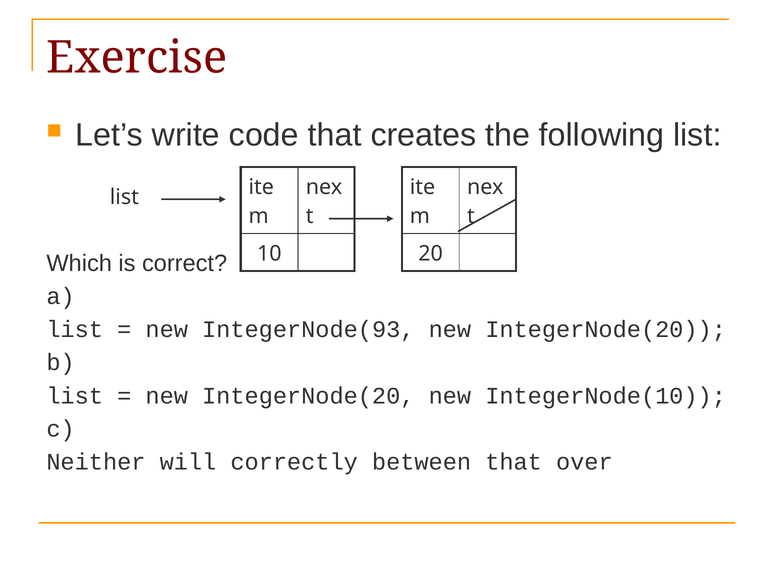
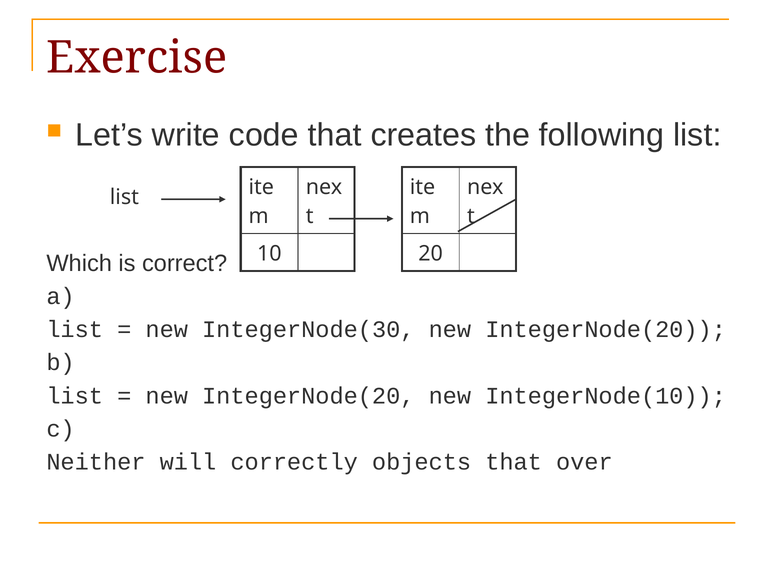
IntegerNode(93: IntegerNode(93 -> IntegerNode(30 (308, 329)
between: between -> objects (422, 462)
